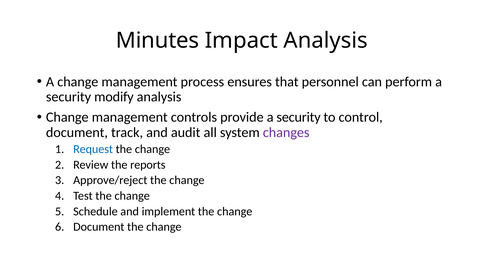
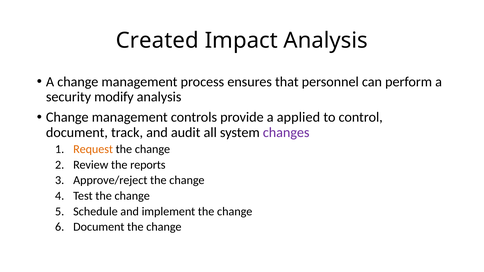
Minutes: Minutes -> Created (157, 41)
provide a security: security -> applied (298, 117)
Request colour: blue -> orange (93, 149)
